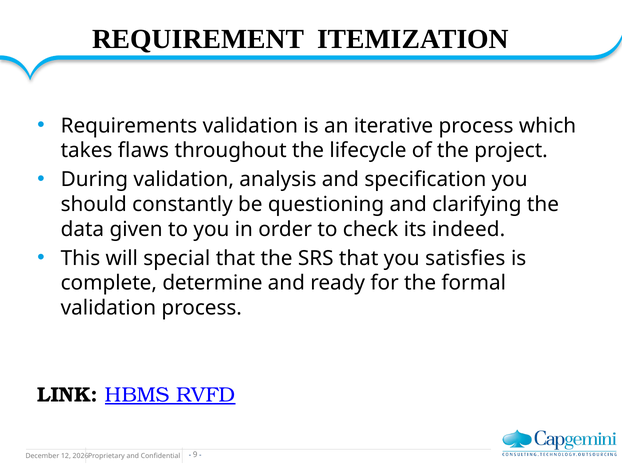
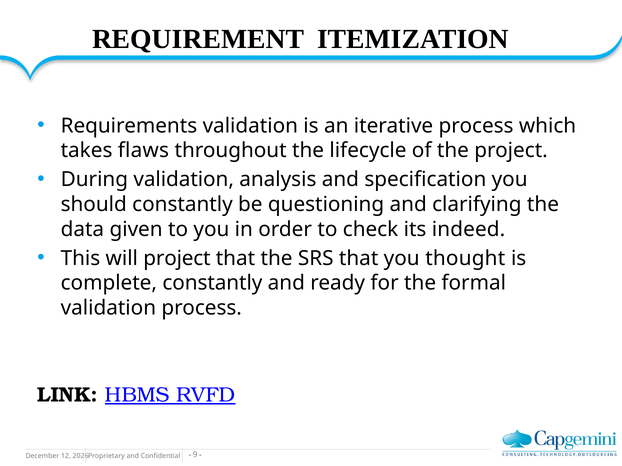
will special: special -> project (177, 259)
satisfies: satisfies -> thought (465, 259)
complete determine: determine -> constantly (212, 283)
